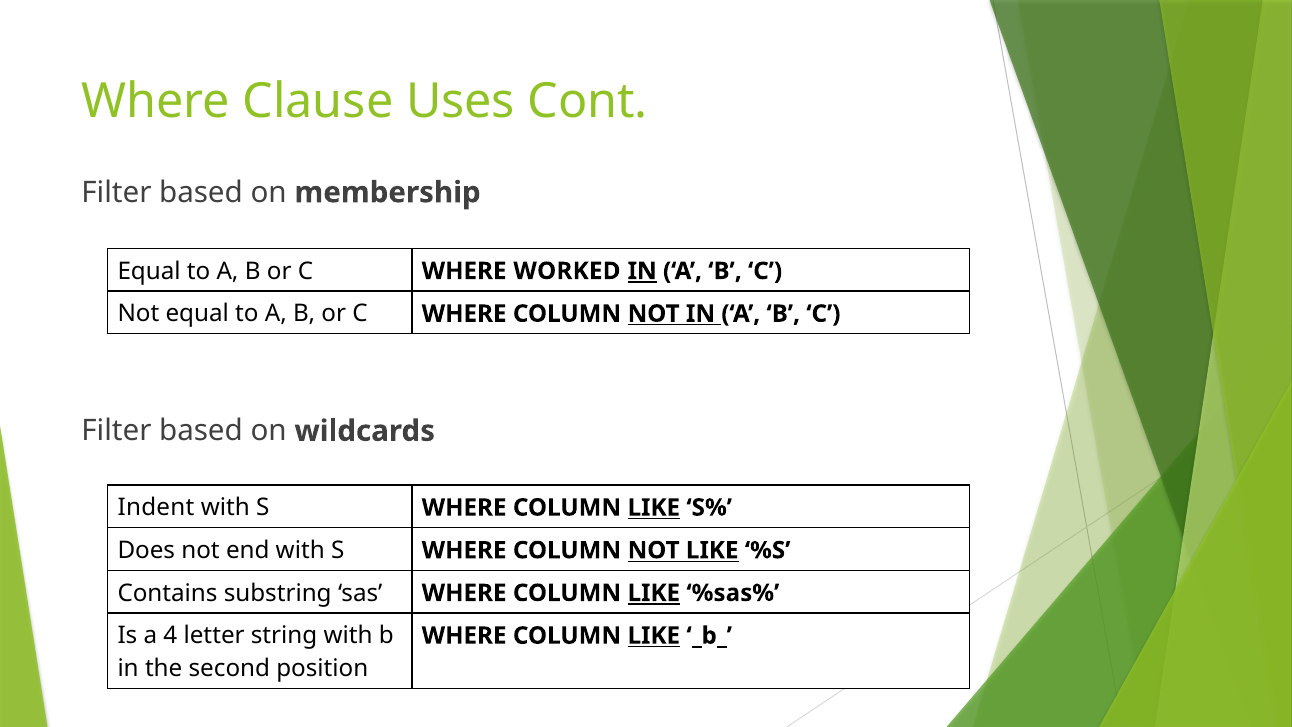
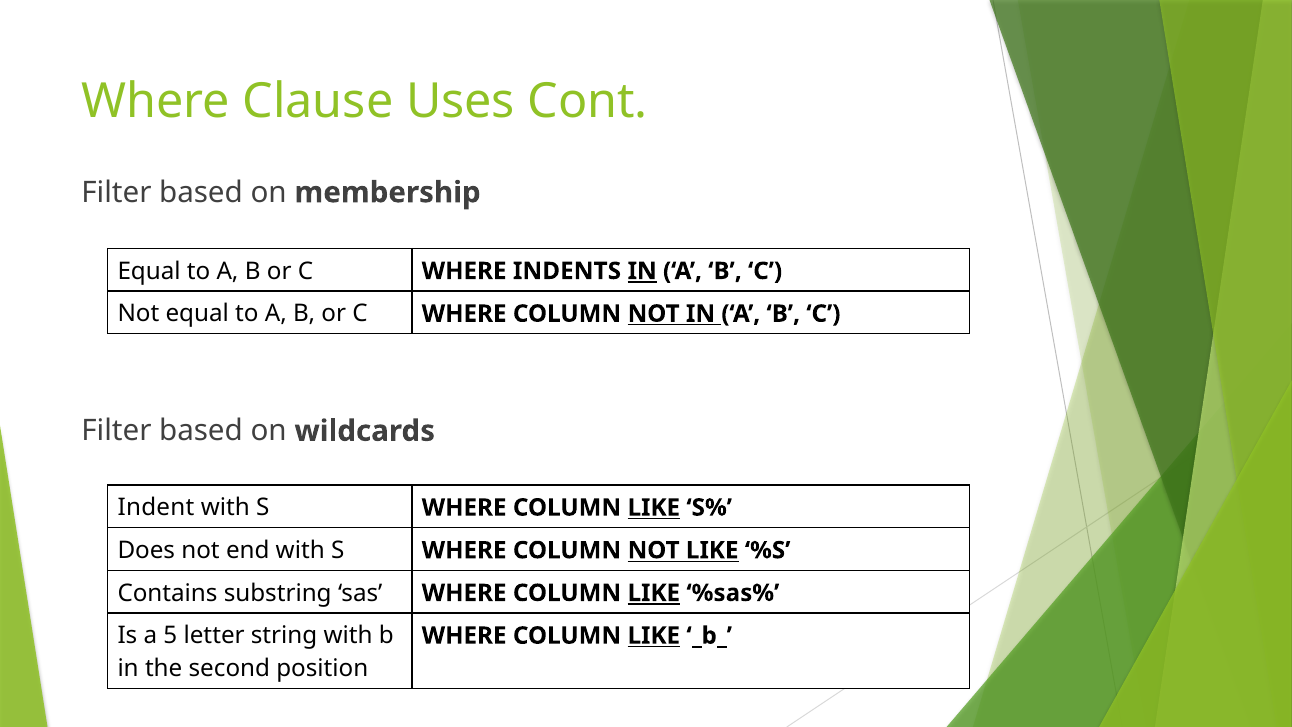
WORKED: WORKED -> INDENTS (567, 271)
4: 4 -> 5 (170, 636)
